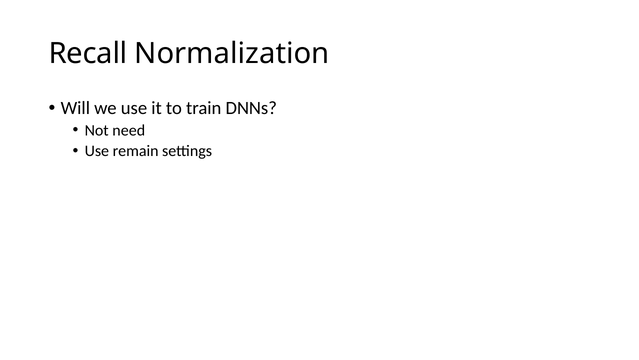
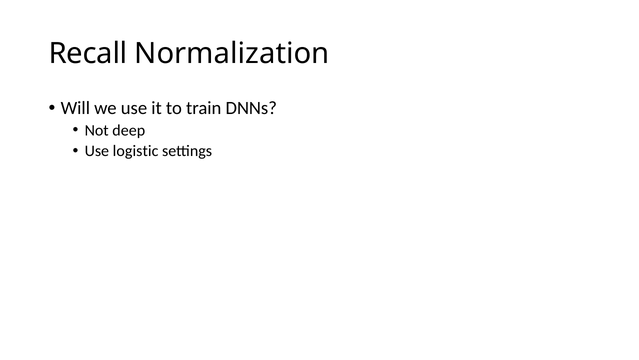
need: need -> deep (129, 130)
remain: remain -> logistic (136, 151)
